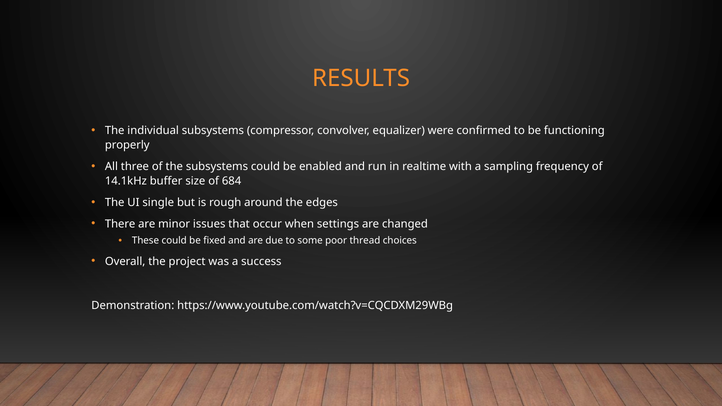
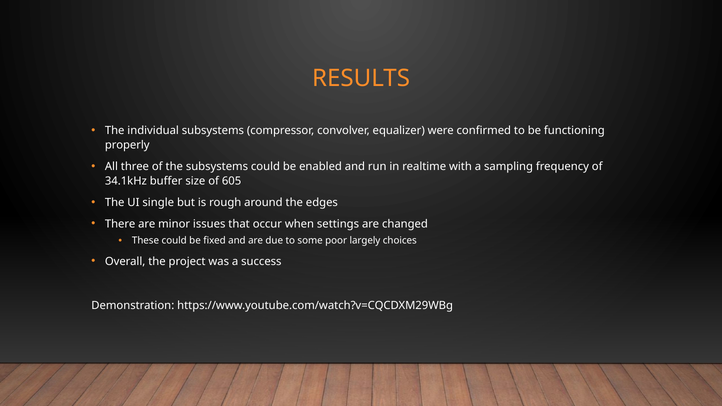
14.1kHz: 14.1kHz -> 34.1kHz (126, 181)
684: 684 -> 605 (232, 181)
thread: thread -> largely (365, 241)
